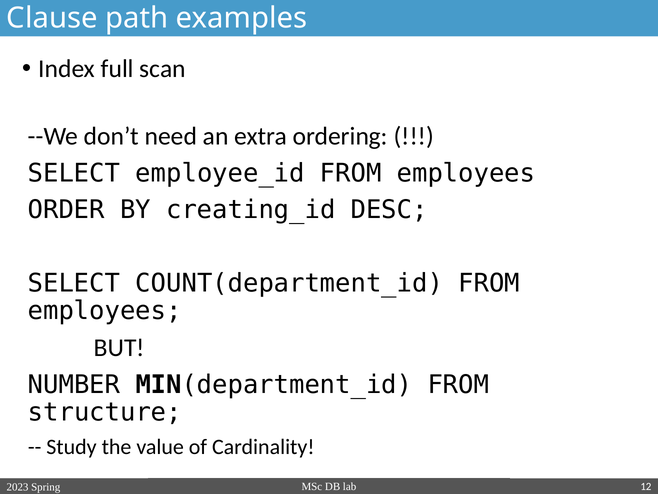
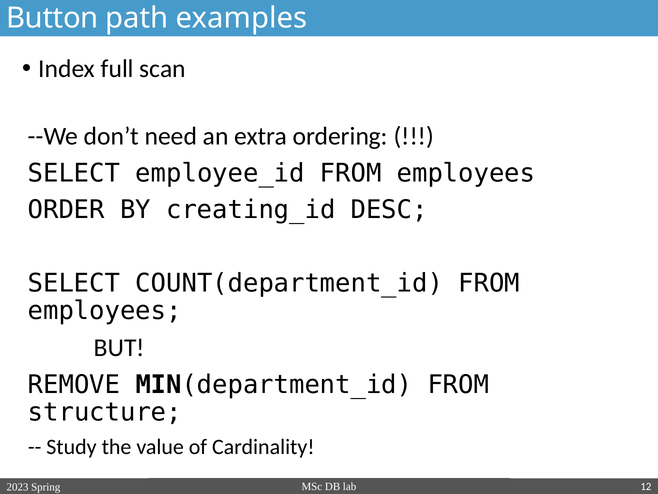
Clause: Clause -> Button (52, 18)
NUMBER: NUMBER -> REMOVE (74, 384)
